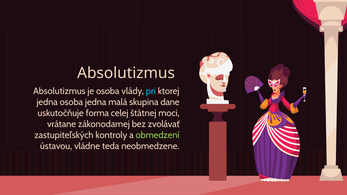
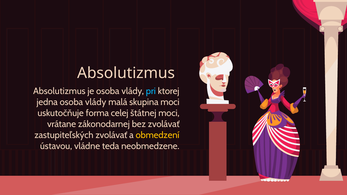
jedna osoba jedna: jedna -> vlády (96, 102)
skupina dane: dane -> moci (170, 102)
zastupiteľských kontroly: kontroly -> zvolávať (111, 135)
obmedzení colour: light green -> yellow (158, 135)
